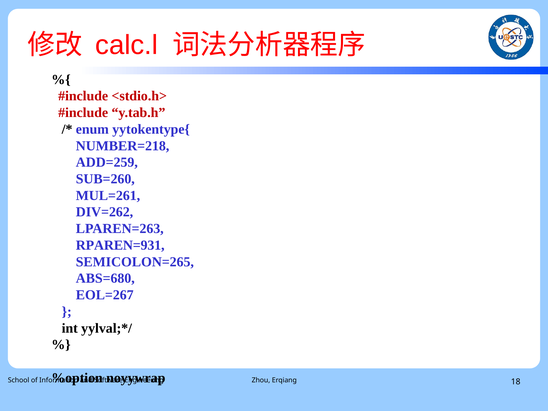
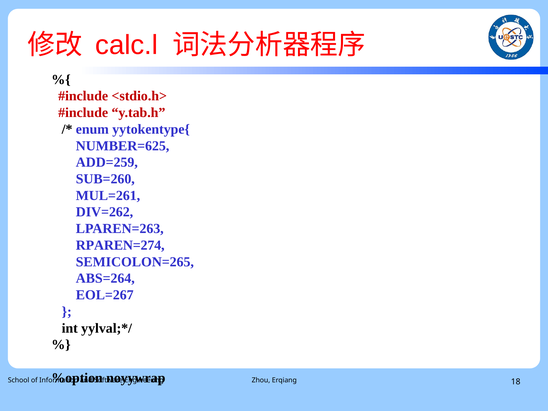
NUMBER=218: NUMBER=218 -> NUMBER=625 (123, 146)
RPAREN=931: RPAREN=931 -> RPAREN=274 (120, 245)
ABS=680: ABS=680 -> ABS=264 (105, 278)
